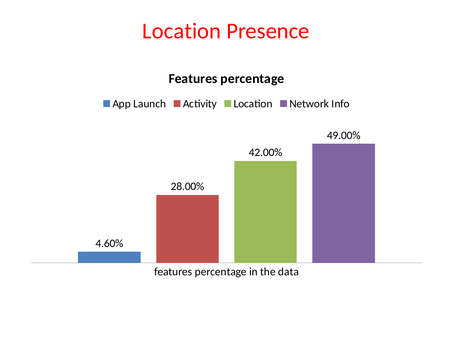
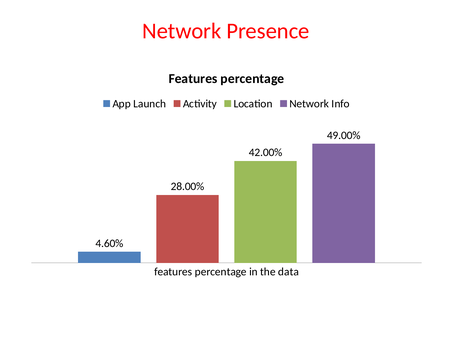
Location: Location -> Network (182, 31)
